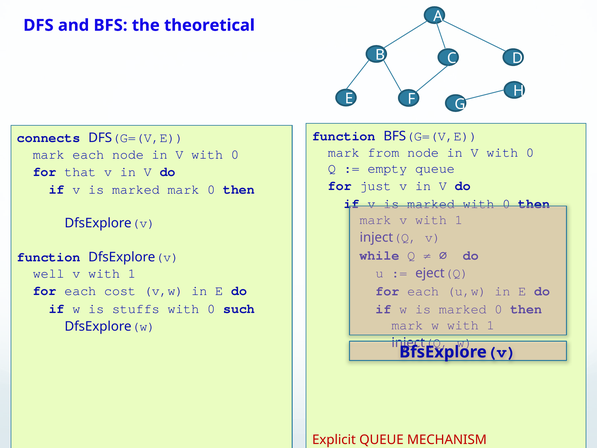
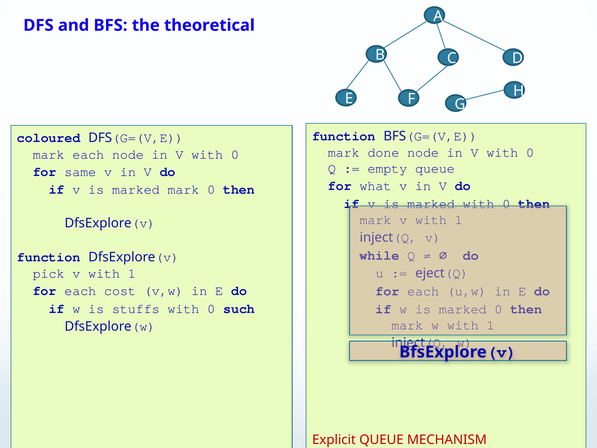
connects: connects -> coloured (49, 138)
from: from -> done (383, 152)
that: that -> same (80, 172)
just: just -> what (375, 186)
well: well -> pick (49, 273)
